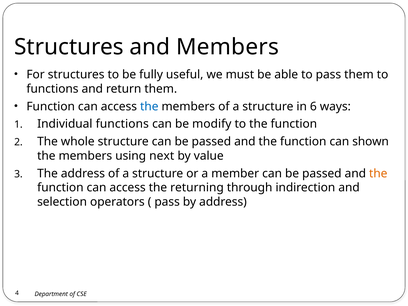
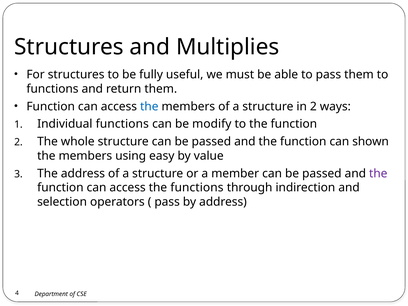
and Members: Members -> Multiplies (228, 47)
in 6: 6 -> 2 (313, 106)
next: next -> easy (162, 156)
the colour: orange -> purple (378, 173)
the returning: returning -> functions (197, 188)
